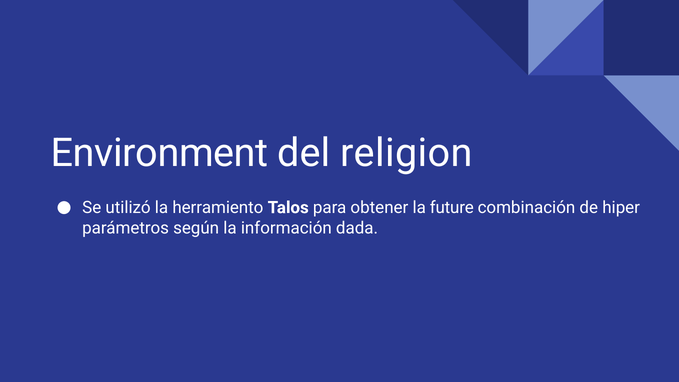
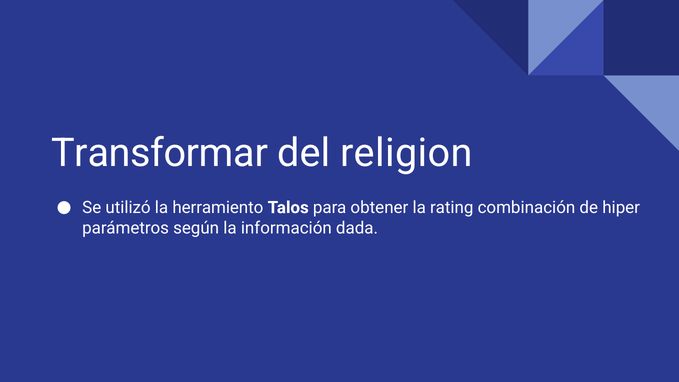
Environment: Environment -> Transformar (160, 153)
future: future -> rating (452, 208)
